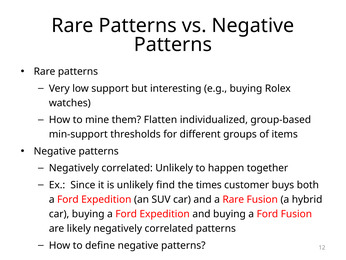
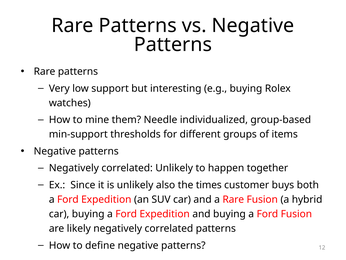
Flatten: Flatten -> Needle (160, 120)
find: find -> also (166, 185)
